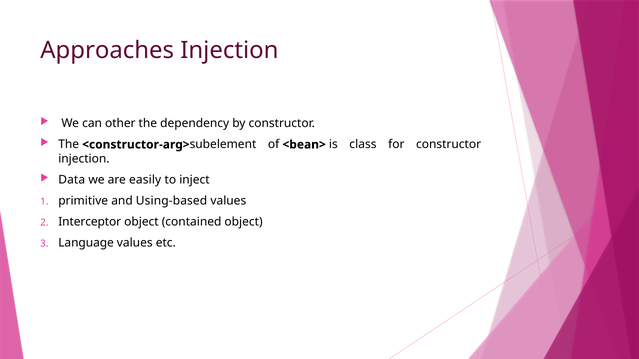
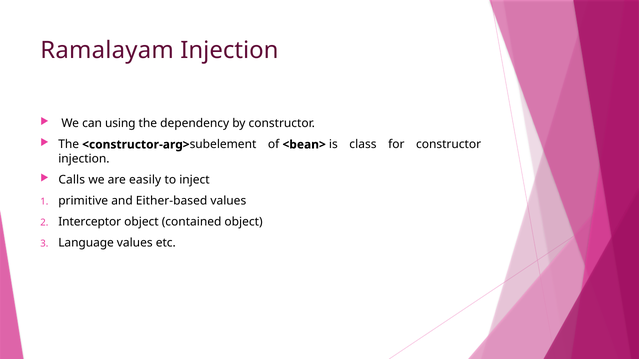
Approaches: Approaches -> Ramalayam (107, 50)
other: other -> using (120, 124)
Data: Data -> Calls (72, 180)
Using-based: Using-based -> Either-based (172, 201)
